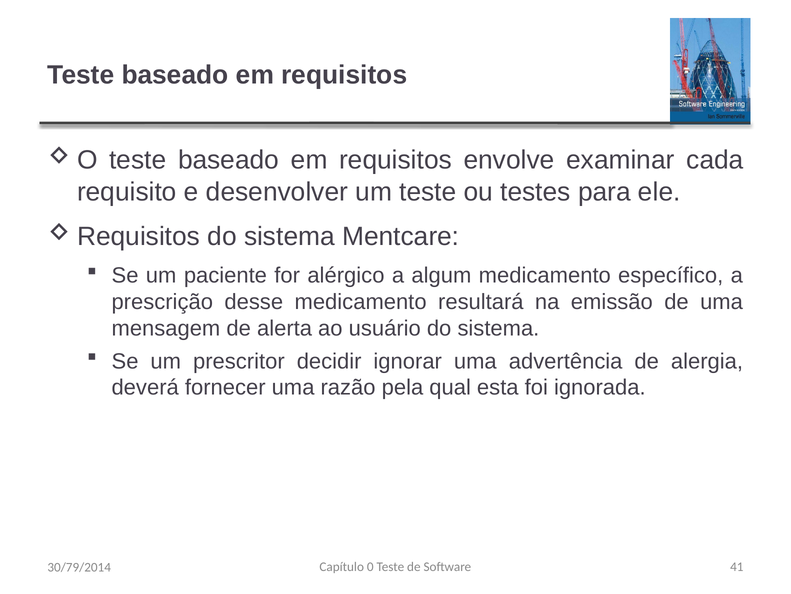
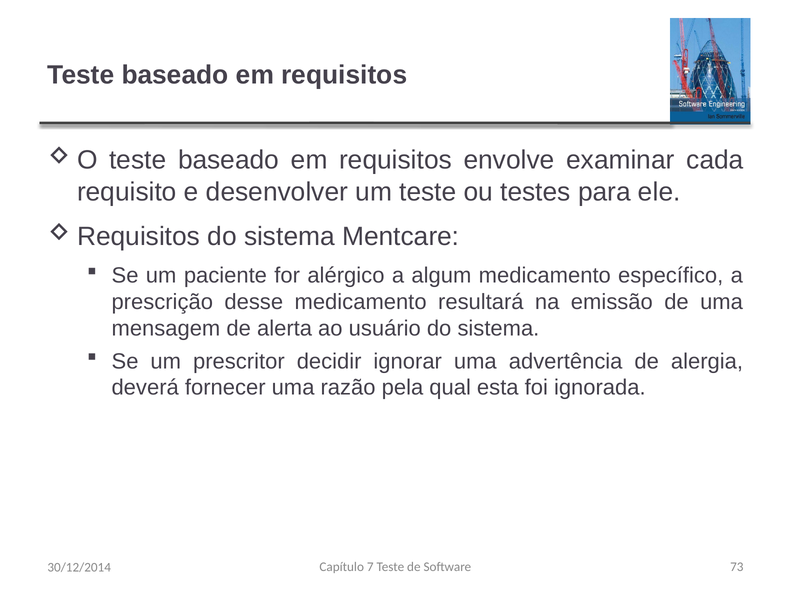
0: 0 -> 7 (370, 566)
41: 41 -> 73 (737, 566)
30/79/2014: 30/79/2014 -> 30/12/2014 (79, 567)
